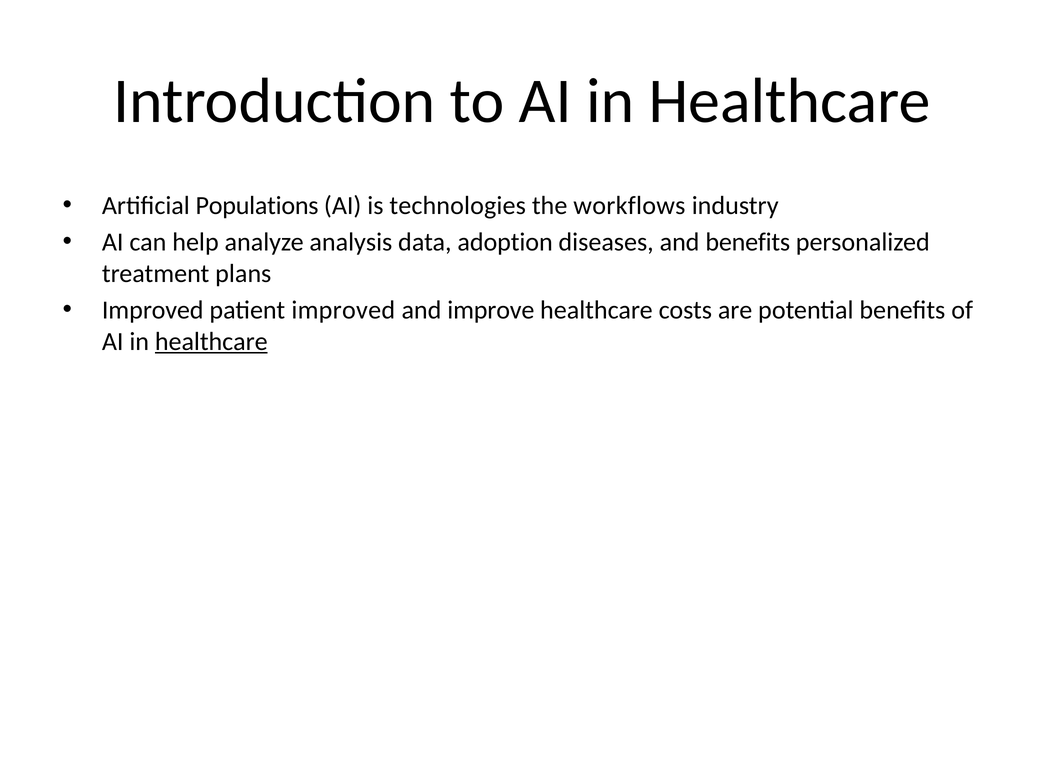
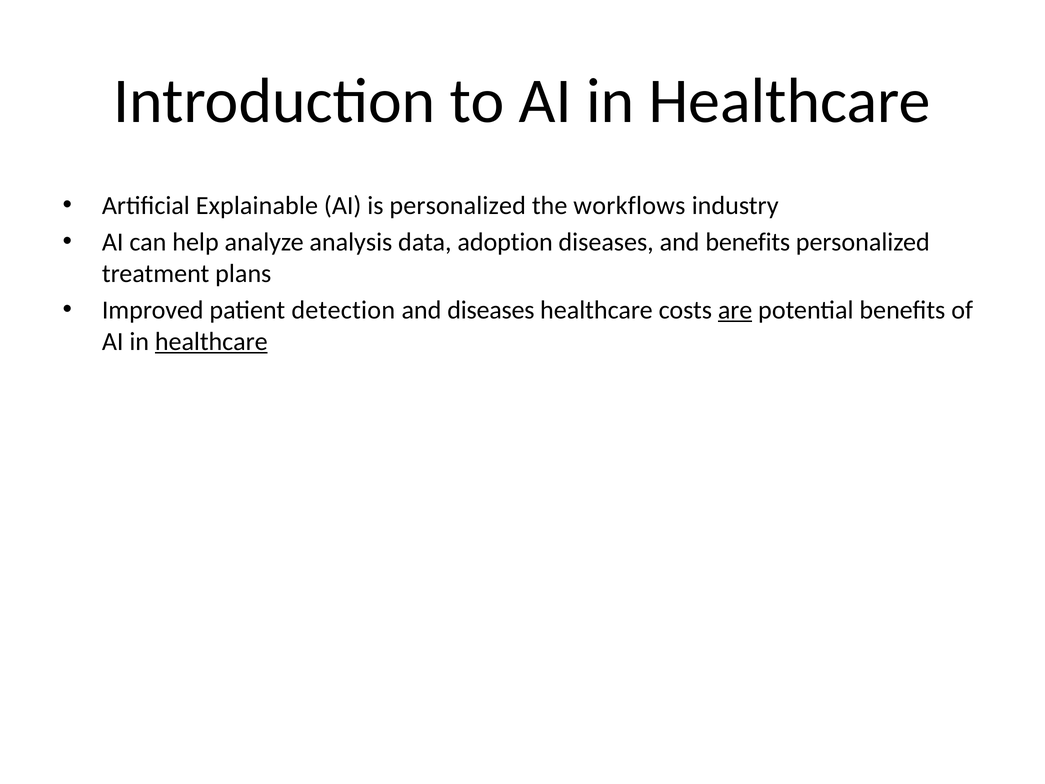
Populations: Populations -> Explainable (257, 206)
is technologies: technologies -> personalized (458, 206)
patient improved: improved -> detection (343, 310)
and improve: improve -> diseases (491, 310)
are underline: none -> present (735, 310)
